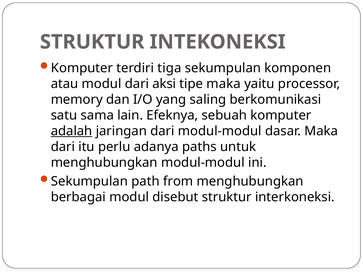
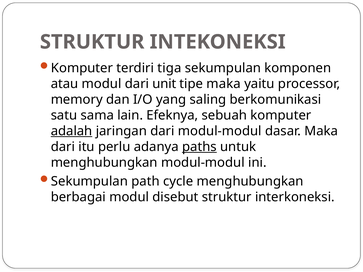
aksi: aksi -> unit (164, 84)
paths underline: none -> present (199, 147)
from: from -> cycle (178, 181)
